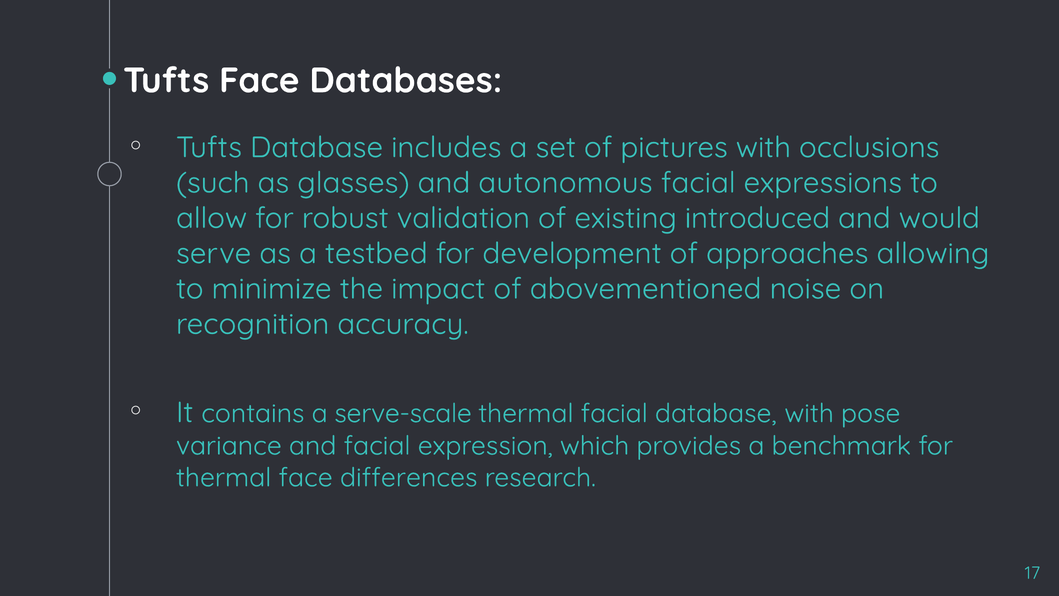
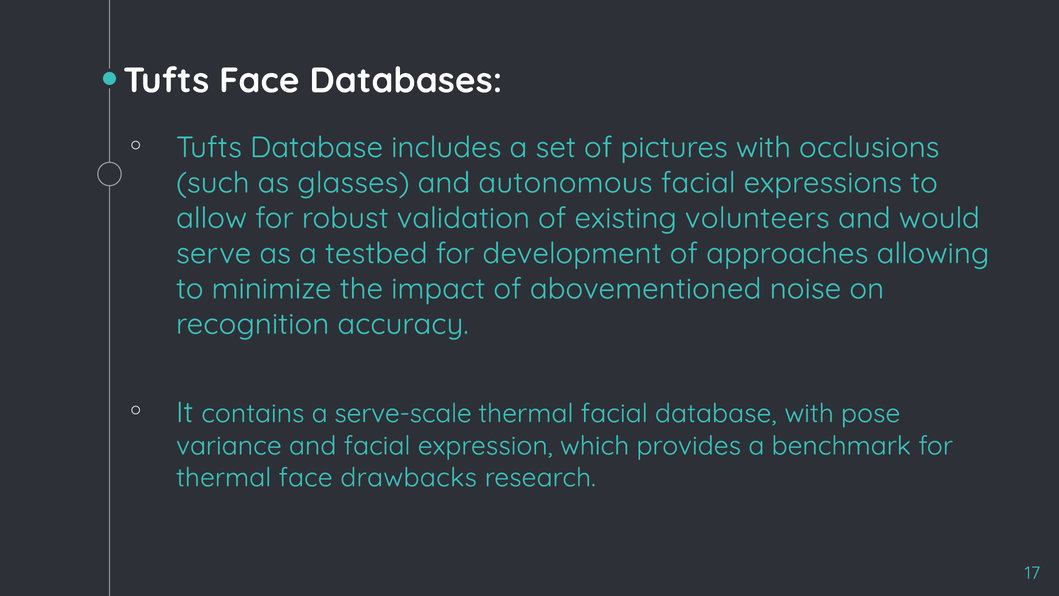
introduced: introduced -> volunteers (757, 218)
differences: differences -> drawbacks (409, 477)
